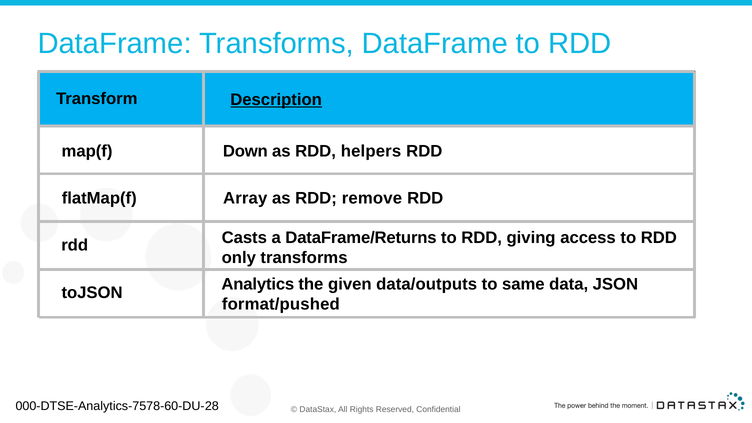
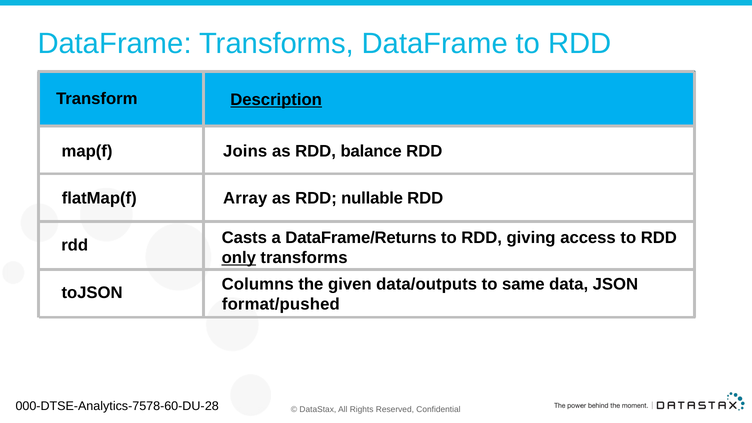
Down: Down -> Joins (245, 151)
helpers: helpers -> balance (371, 151)
remove: remove -> nullable (372, 198)
only underline: none -> present (239, 258)
Analytics: Analytics -> Columns (258, 284)
